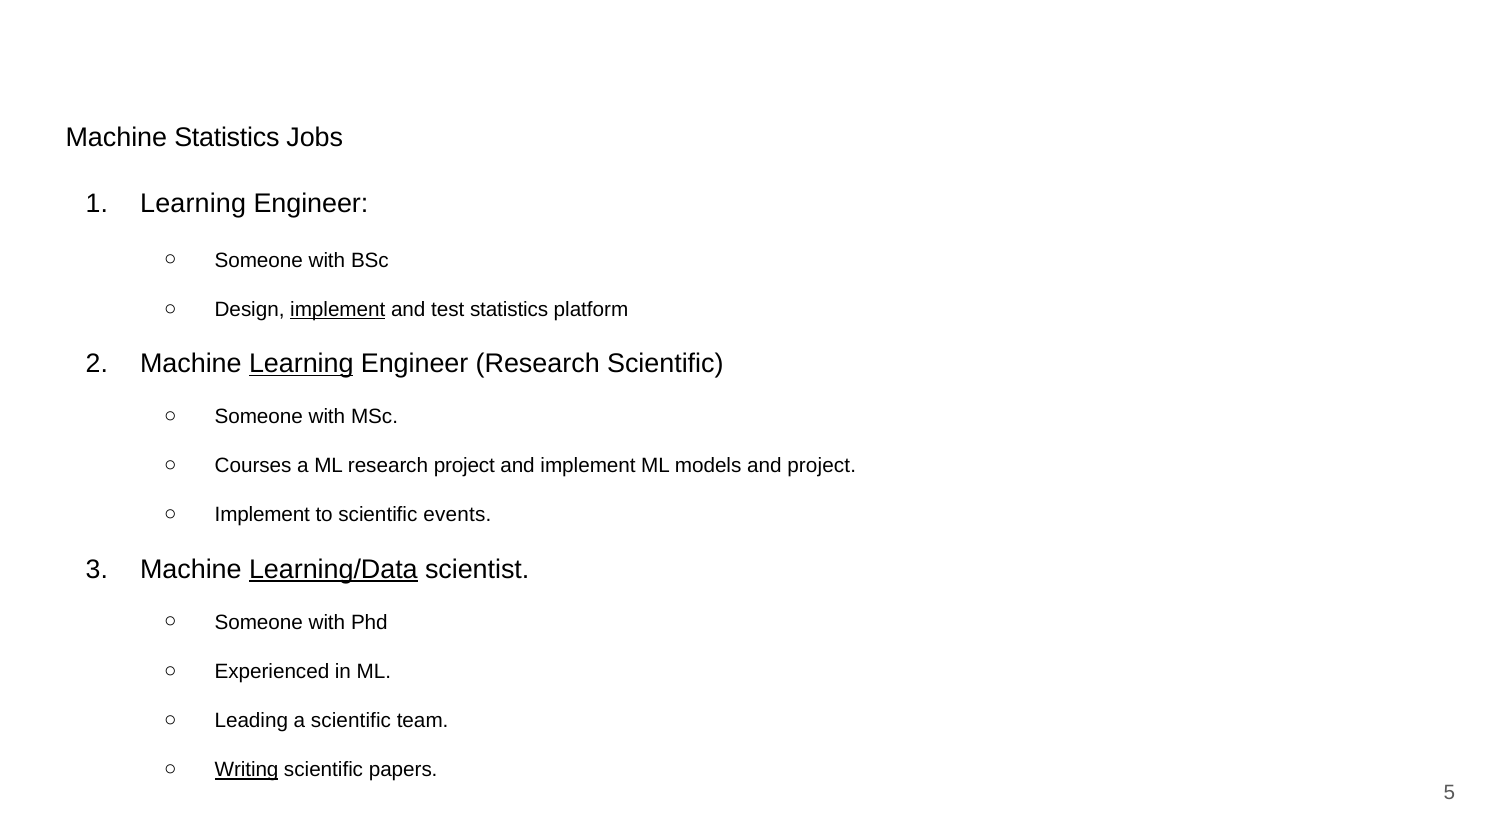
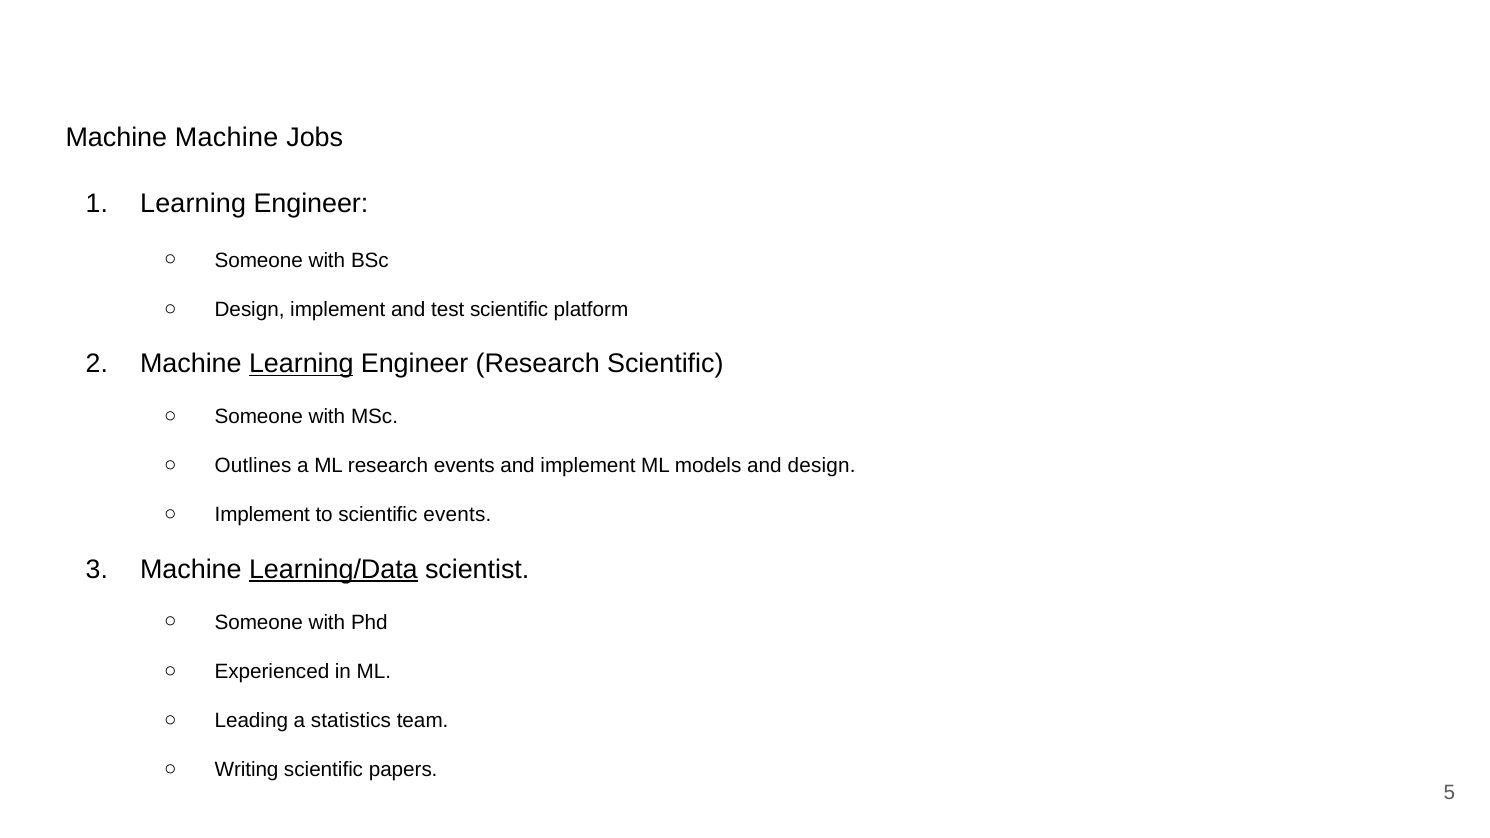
Machine Statistics: Statistics -> Machine (227, 138)
implement underline: present -> none (338, 310)
test statistics: statistics -> scientific (509, 310)
Courses: Courses -> Outlines (253, 466)
research project: project -> events (464, 466)
and project: project -> design (822, 466)
a scientific: scientific -> statistics (351, 721)
Writing underline: present -> none (247, 770)
